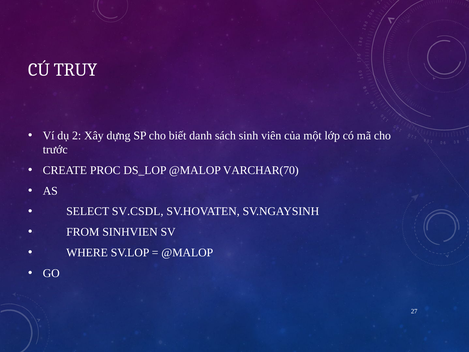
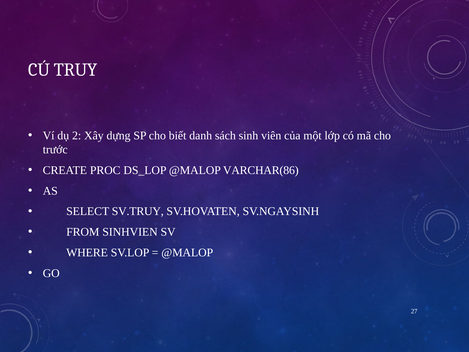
VARCHAR(70: VARCHAR(70 -> VARCHAR(86 (261, 170)
SV.CSDL: SV.CSDL -> SV.TRUY (138, 211)
